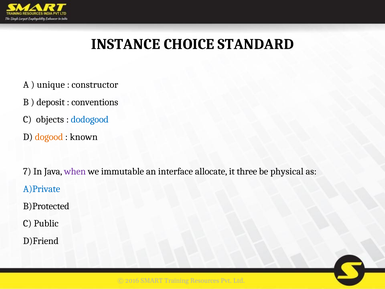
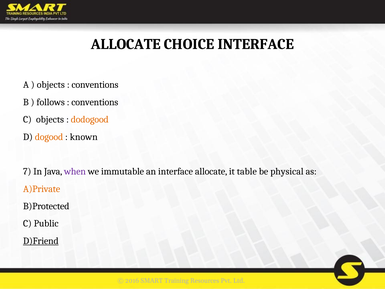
INSTANCE: INSTANCE -> ALLOCATE (126, 44)
CHOICE STANDARD: STANDARD -> INTERFACE (256, 44)
unique: unique -> objects (51, 85)
constructor: constructor -> conventions (95, 85)
deposit: deposit -> follows (51, 102)
dodogood colour: blue -> orange (90, 119)
three: three -> table (247, 171)
A)Private colour: blue -> orange (42, 189)
D)Friend underline: none -> present (41, 241)
